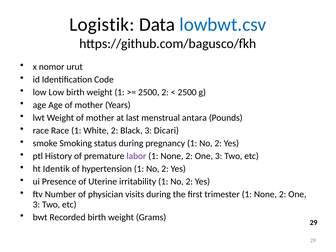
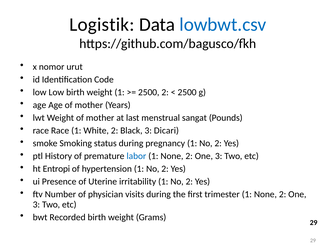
antara: antara -> sangat (194, 118)
labor colour: purple -> blue (136, 156)
Identik: Identik -> Entropi (56, 169)
